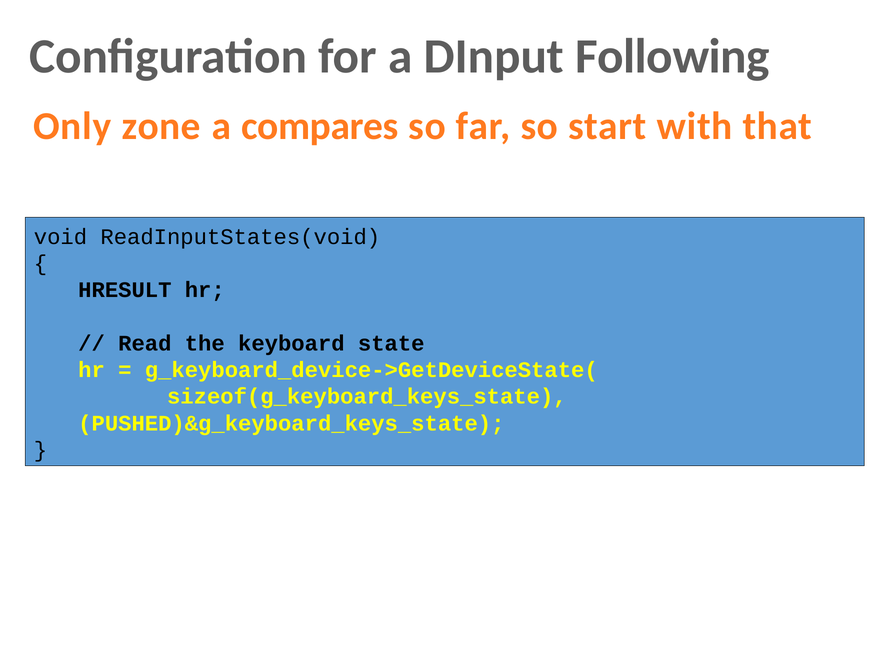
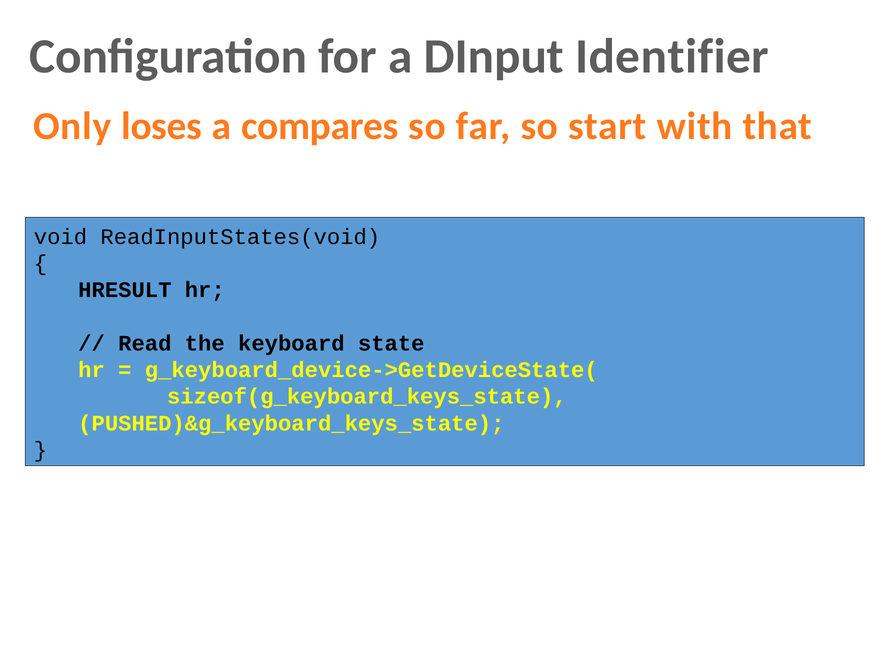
Following: Following -> Identifier (672, 56)
zone: zone -> loses (162, 126)
